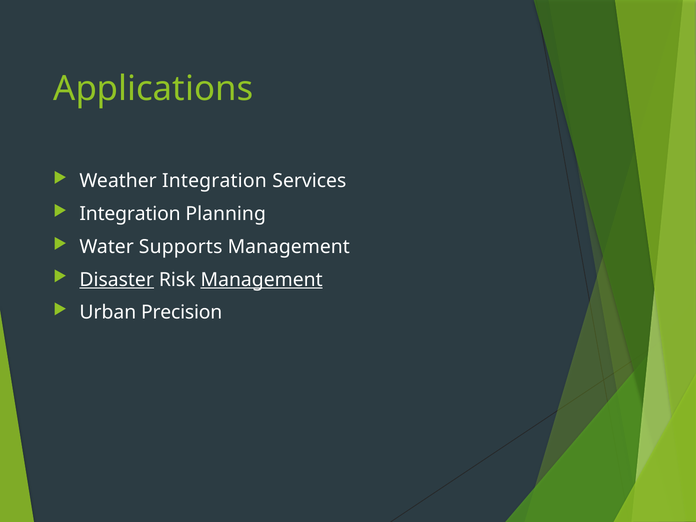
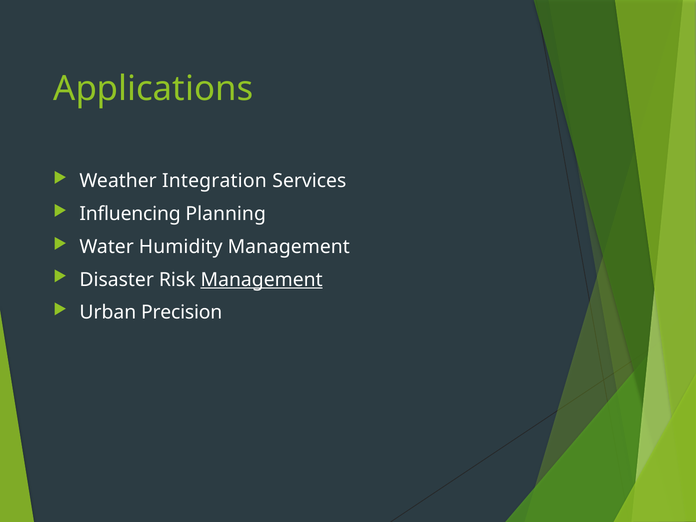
Integration: Integration -> Influencing (130, 214)
Supports: Supports -> Humidity (181, 247)
Disaster underline: present -> none (117, 280)
